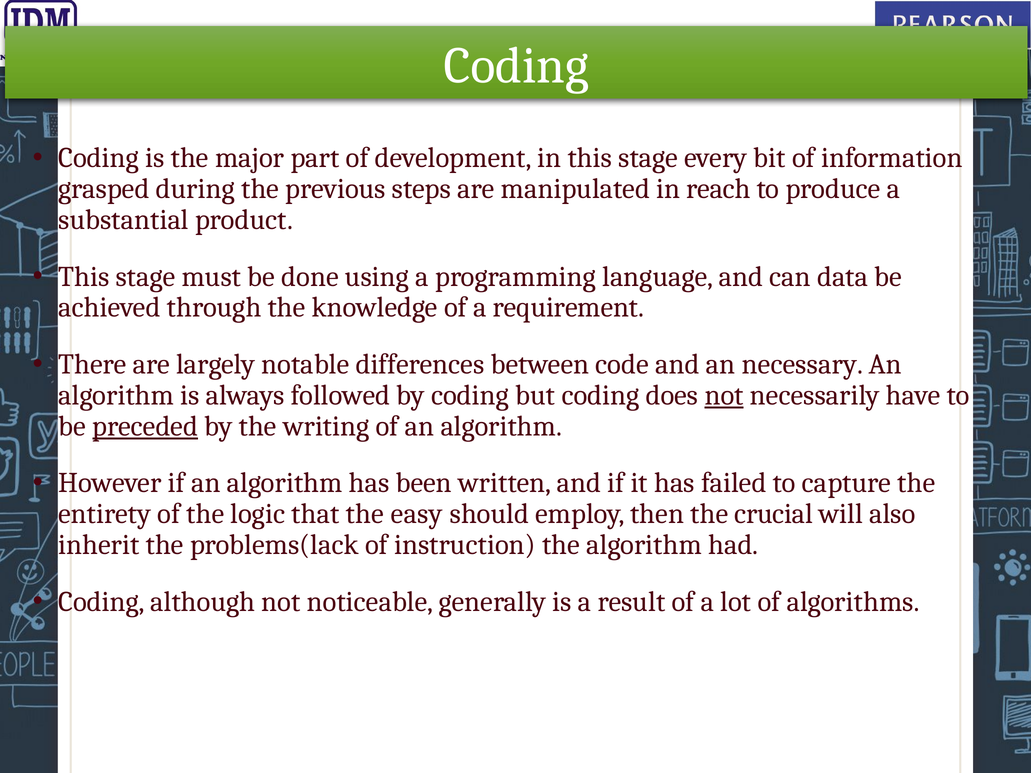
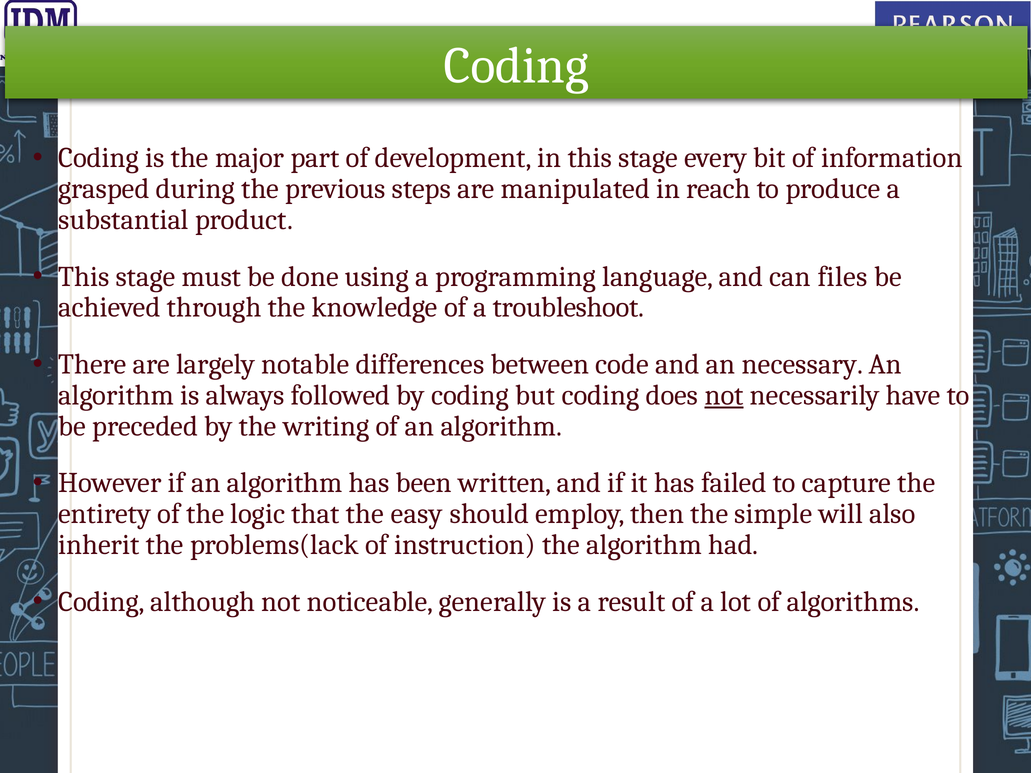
data: data -> files (842, 277)
requirement: requirement -> troubleshoot (568, 308)
preceded underline: present -> none (145, 426)
crucial: crucial -> simple (773, 514)
